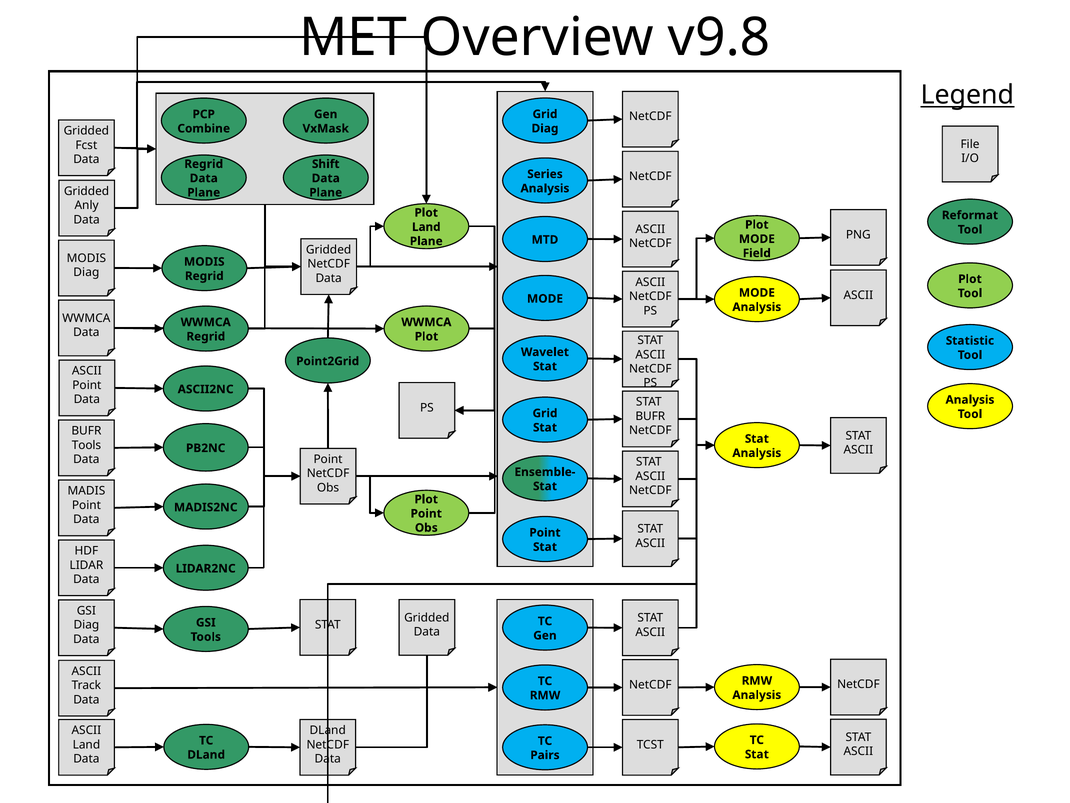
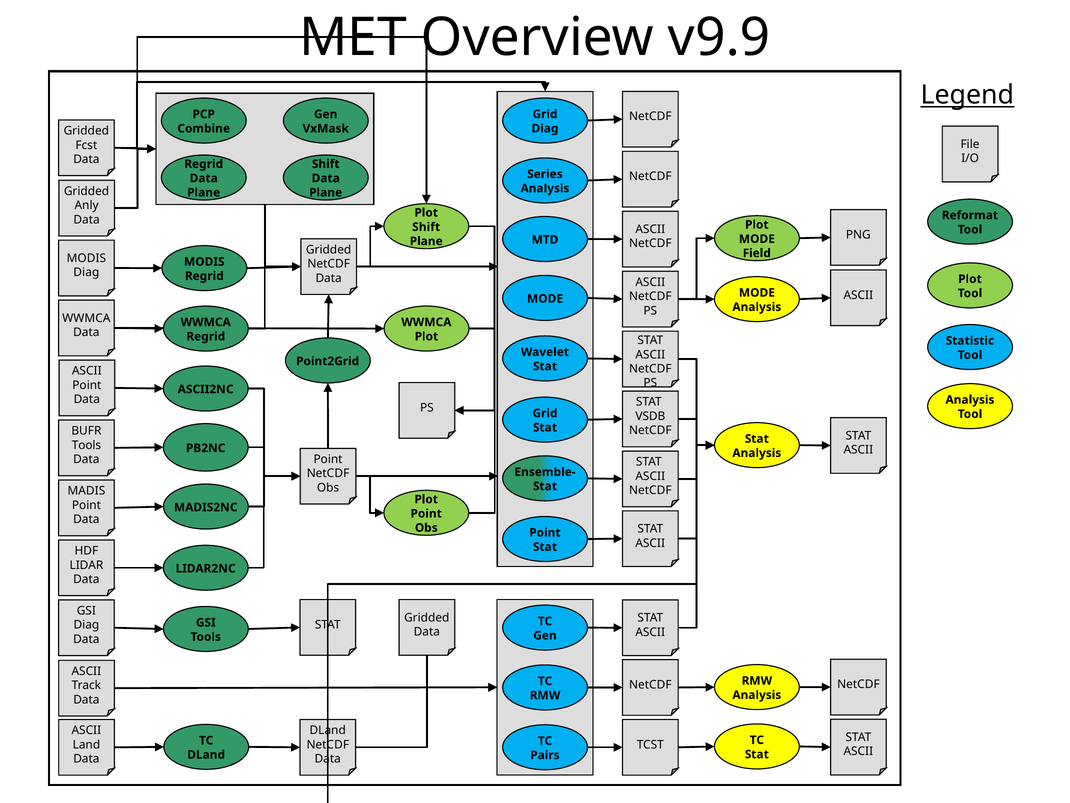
v9.8: v9.8 -> v9.9 (719, 37)
Land: Land -> Shift (426, 227)
BUFR: BUFR -> VSDB (650, 416)
